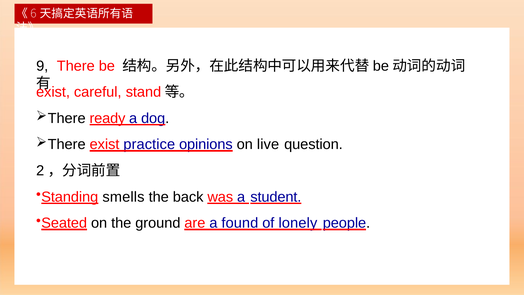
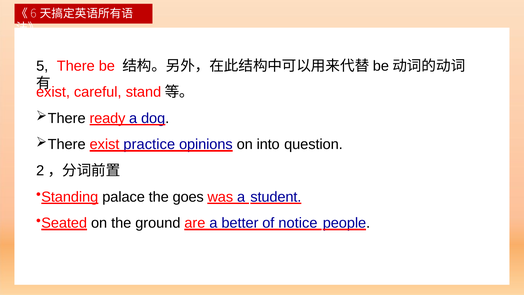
9: 9 -> 5 (42, 66)
live: live -> into (268, 145)
smells: smells -> palace (124, 197)
back: back -> goes (188, 197)
found: found -> better (240, 223)
lonely: lonely -> notice (298, 223)
